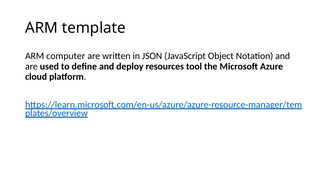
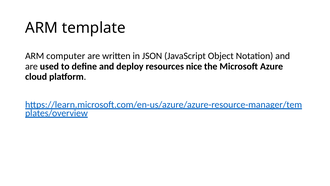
tool: tool -> nice (194, 66)
